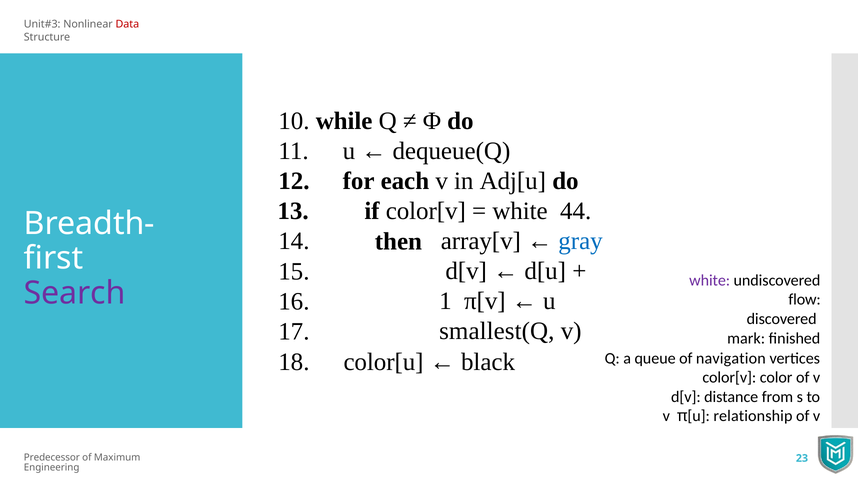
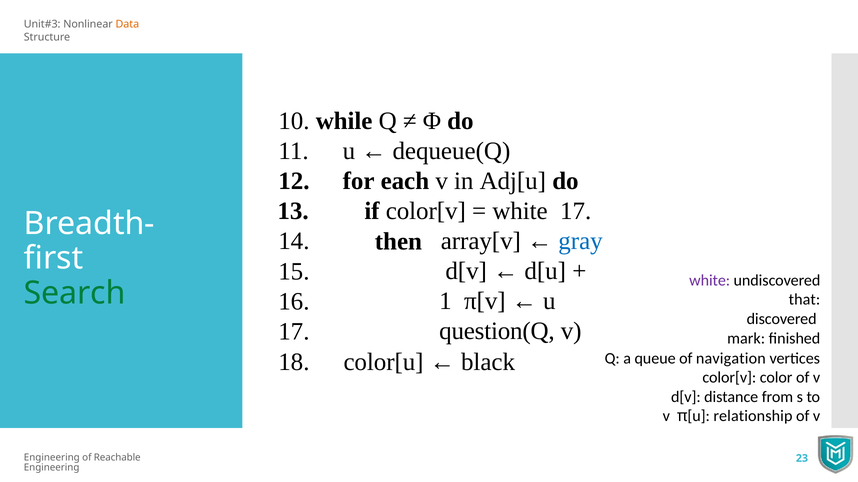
Data colour: red -> orange (127, 24)
white 44: 44 -> 17 (576, 211)
Search colour: purple -> green (75, 294)
flow: flow -> that (804, 300)
smallest(Q: smallest(Q -> question(Q (497, 332)
Predecessor: Predecessor -> Engineering (52, 458)
Maximum: Maximum -> Reachable (117, 458)
